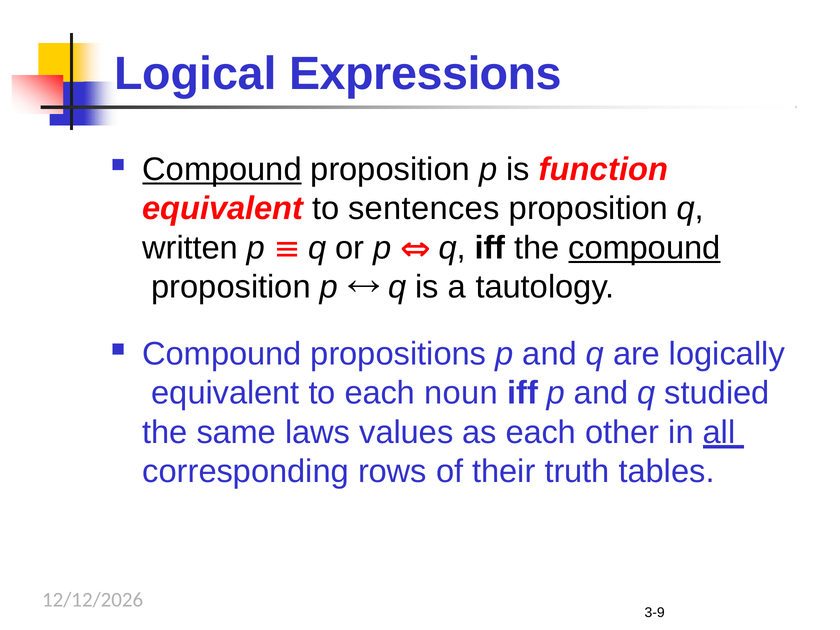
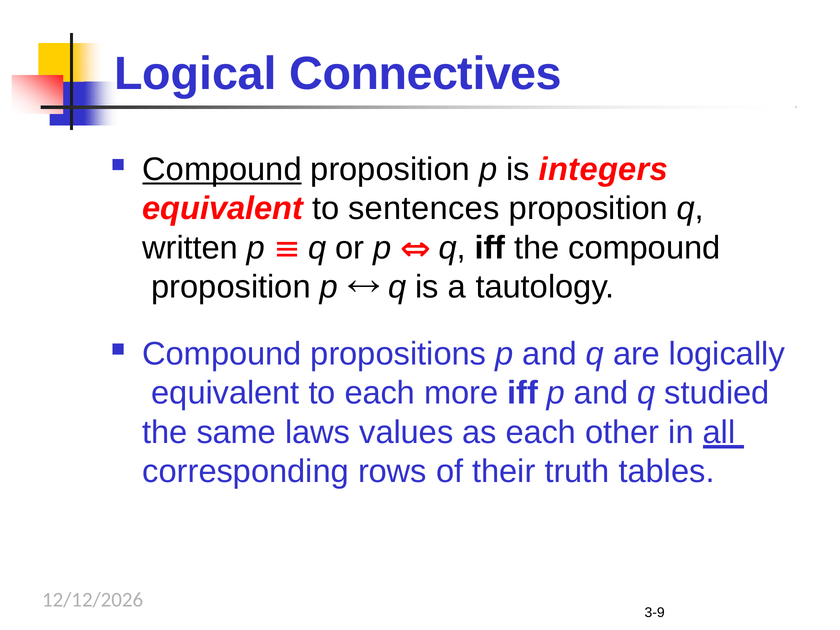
Expressions: Expressions -> Connectives (426, 74)
function: function -> integers (603, 169)
compound underline: present -> none (644, 248)
noun: noun -> more (461, 393)
